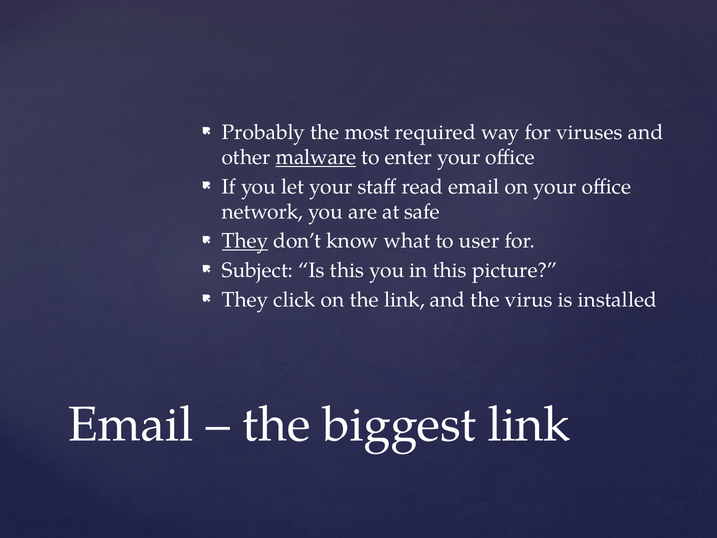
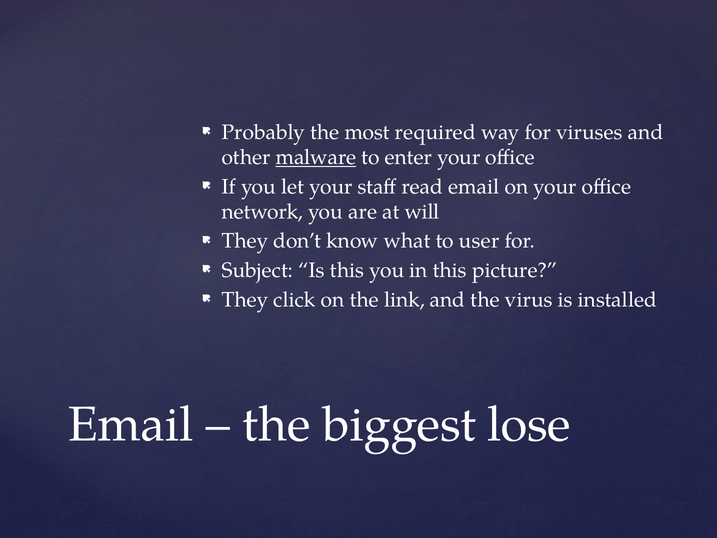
safe: safe -> will (422, 212)
They underline: present -> none (245, 241)
biggest link: link -> lose (529, 425)
